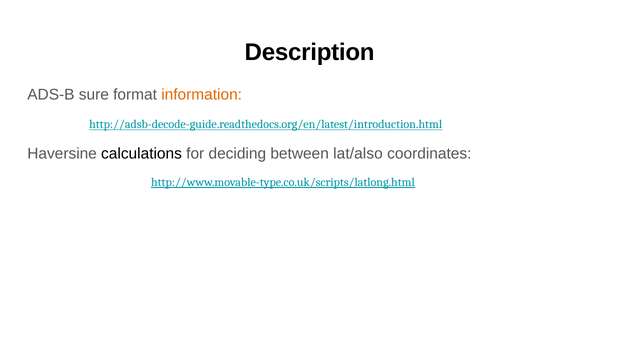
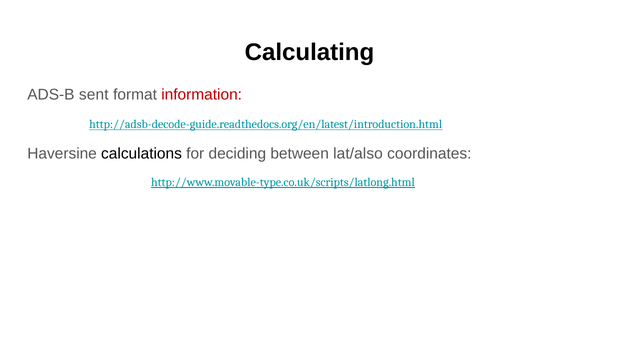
Description: Description -> Calculating (309, 52)
sure: sure -> sent (94, 95)
information colour: orange -> red (202, 95)
